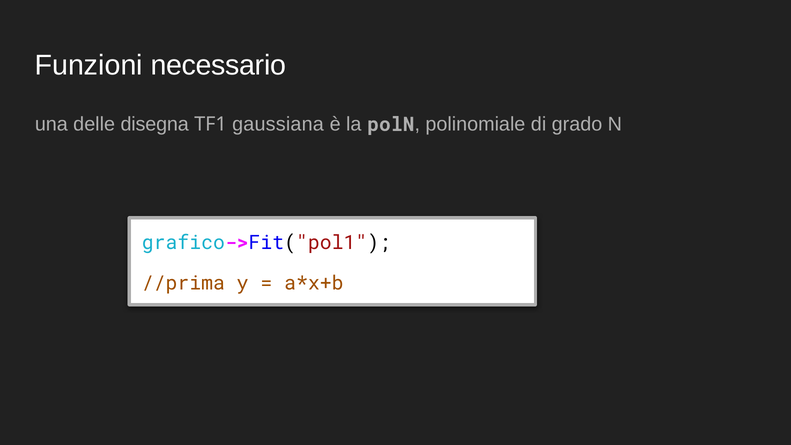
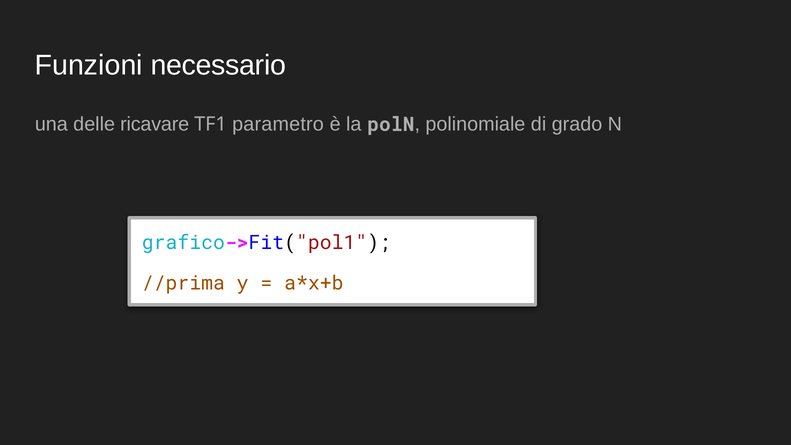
disegna: disegna -> ricavare (155, 124)
gaussiana: gaussiana -> parametro (278, 124)
